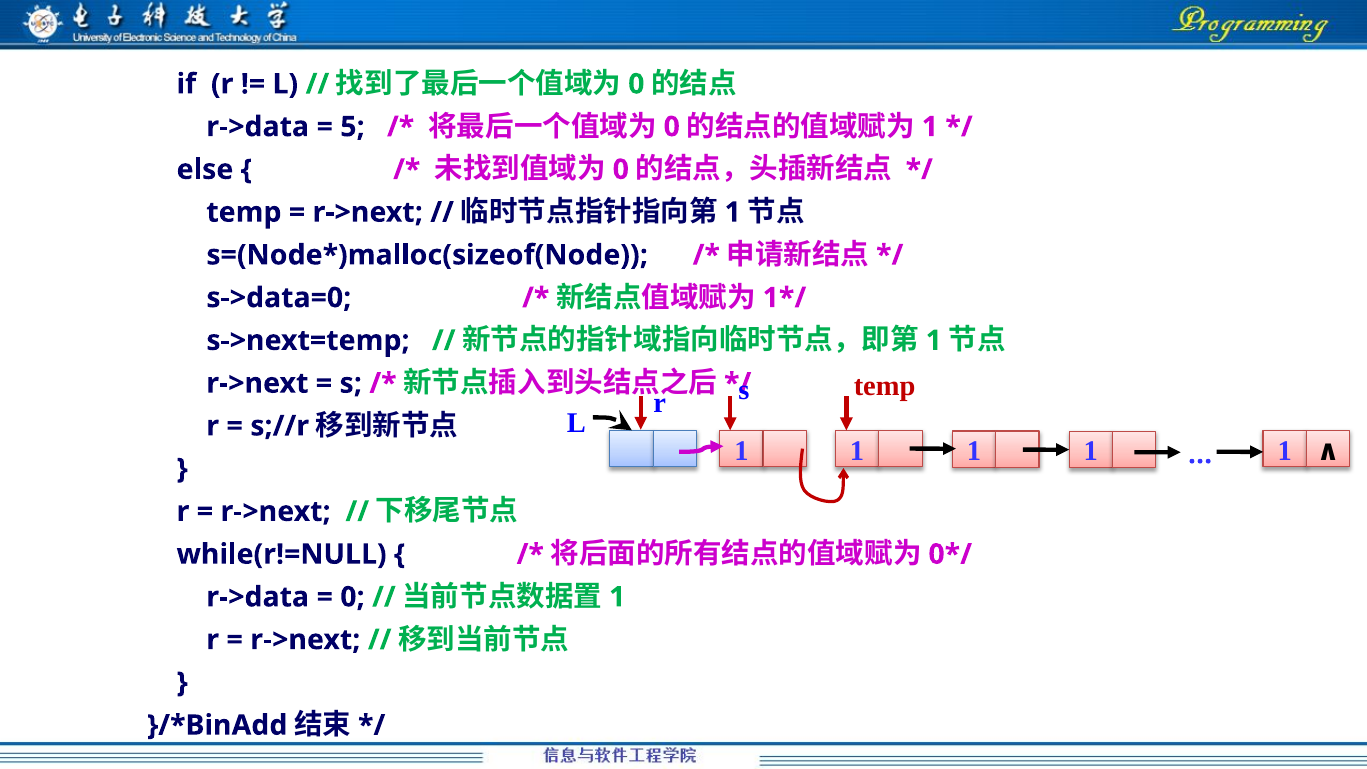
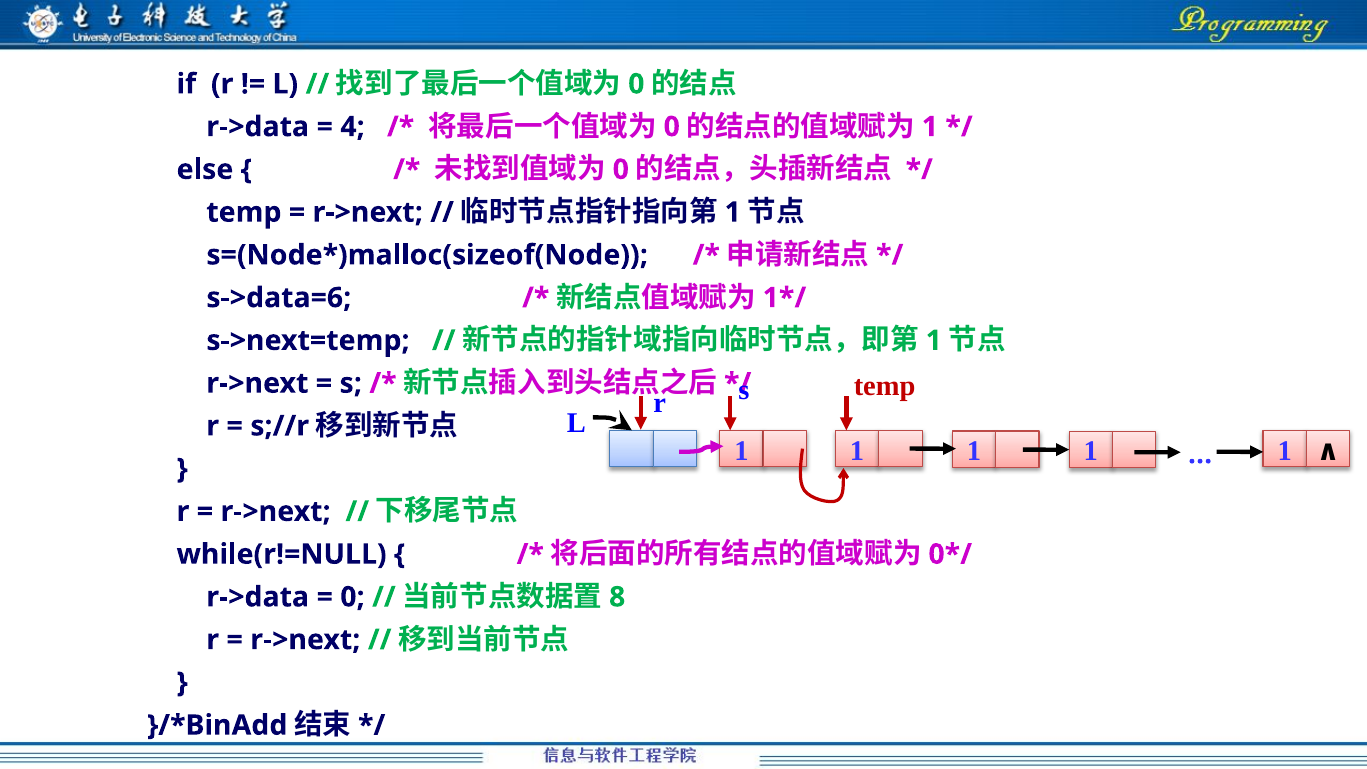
5: 5 -> 4 (352, 127)
s->data=0: s->data=0 -> s->data=6 (279, 298)
1: 1 -> 8 (617, 597)
